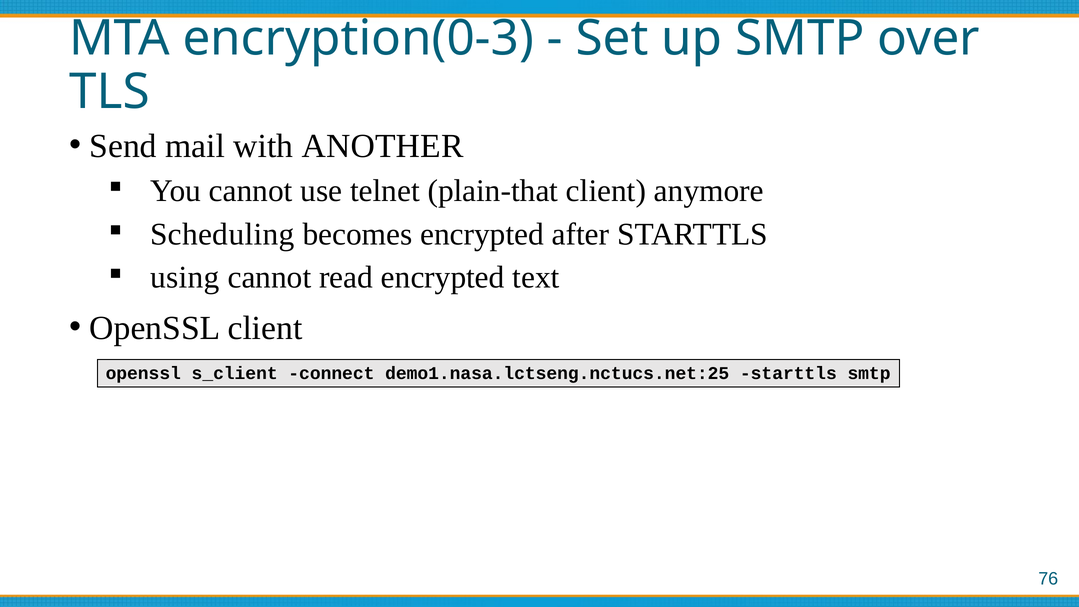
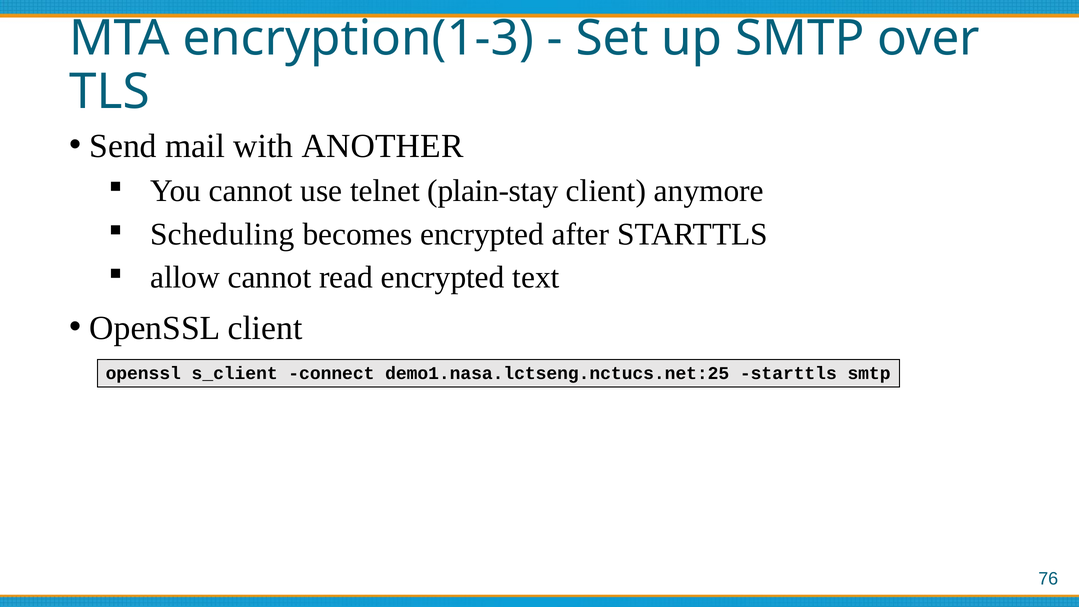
encryption(0-3: encryption(0-3 -> encryption(1-3 (358, 39)
plain-that: plain-that -> plain-stay (493, 191)
using: using -> allow (185, 277)
